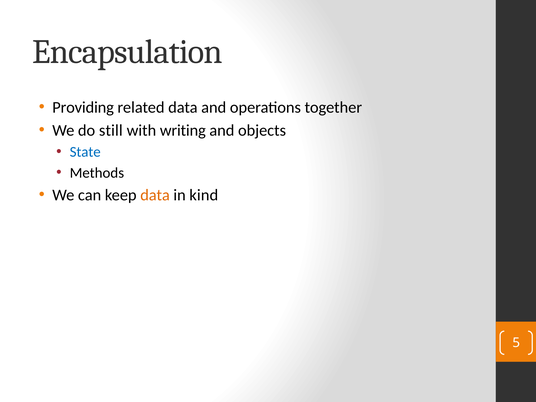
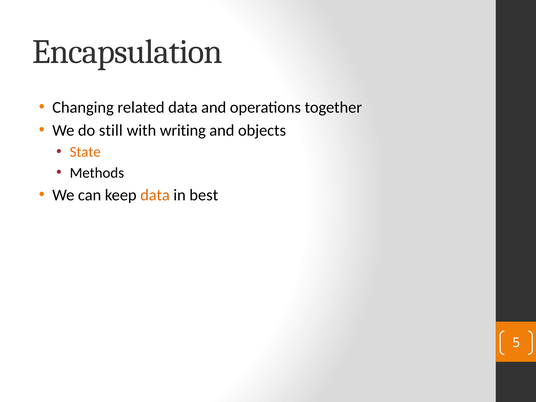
Providing: Providing -> Changing (83, 107)
State colour: blue -> orange (85, 152)
kind: kind -> best (204, 195)
